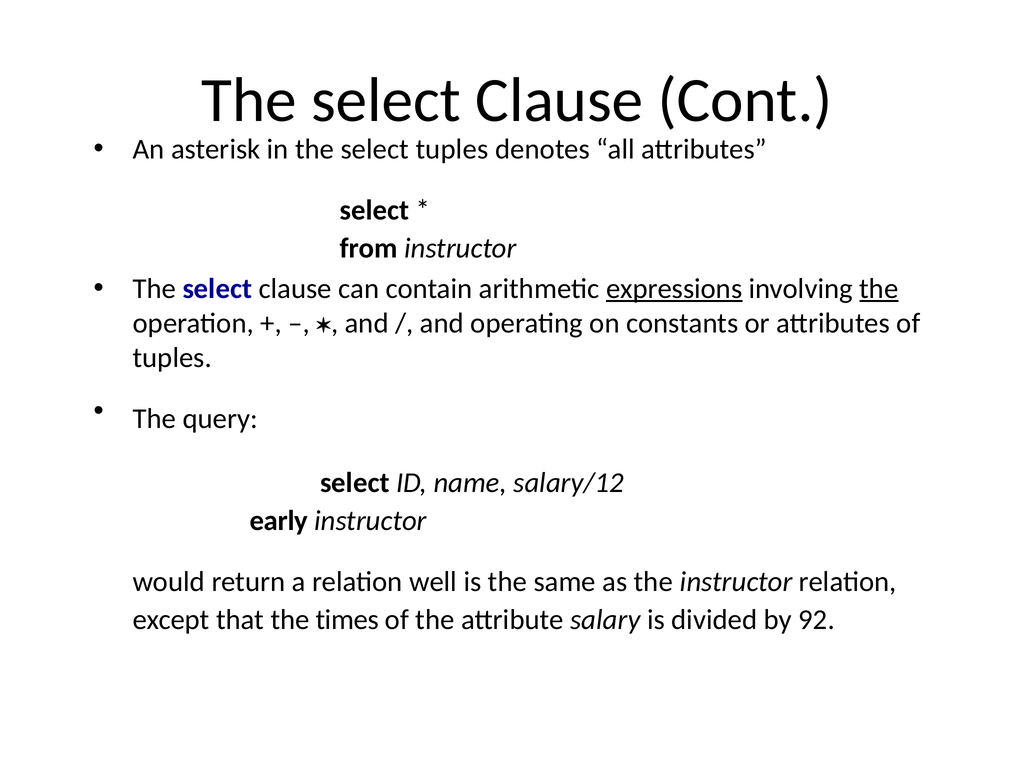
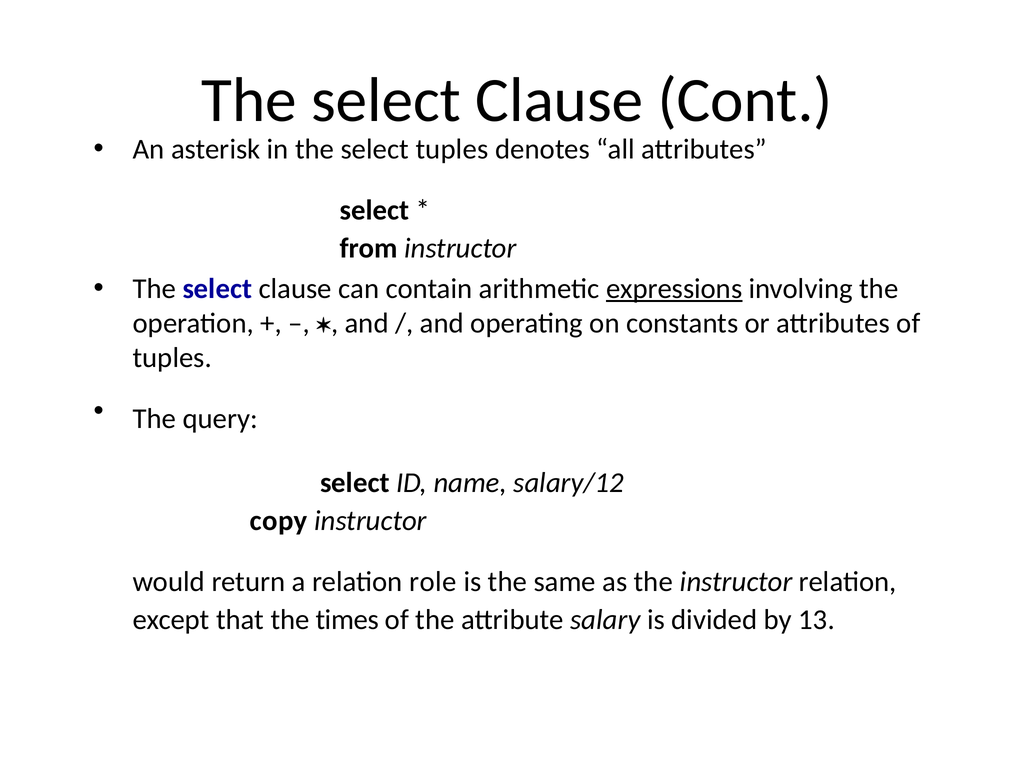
the underline: present -> none (879, 289)
early: early -> copy (279, 521)
well: well -> role (433, 582)
92: 92 -> 13 (817, 620)
